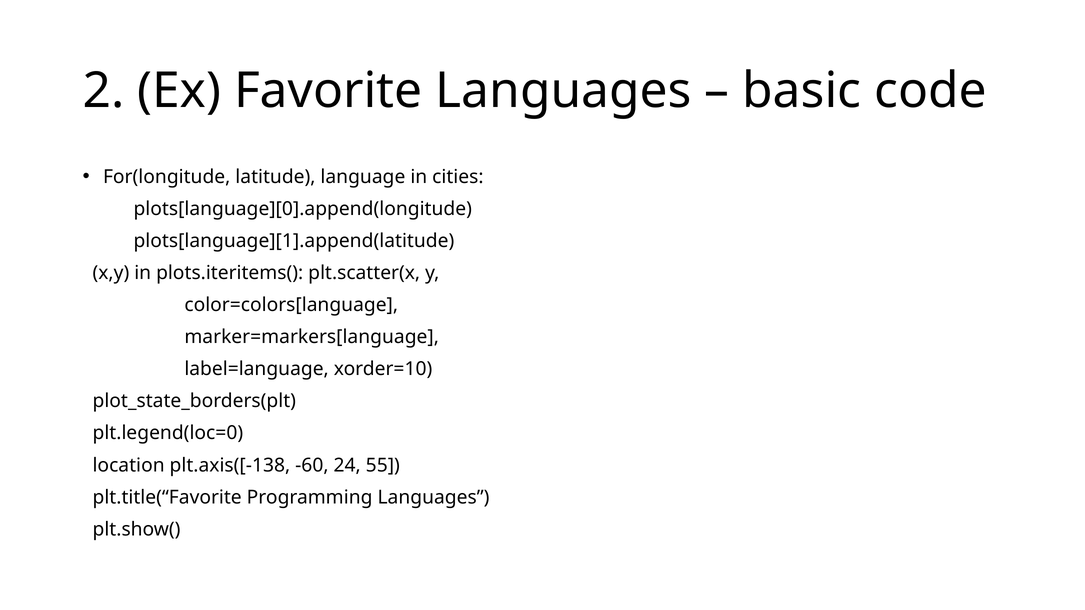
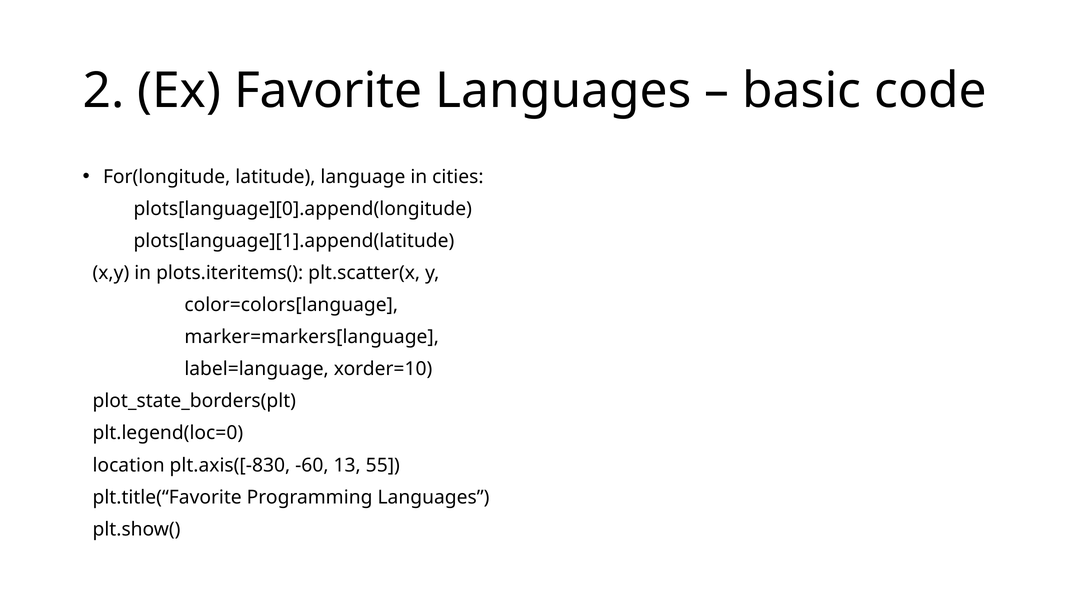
plt.axis([-138: plt.axis([-138 -> plt.axis([-830 (230, 465)
24: 24 -> 13 (347, 465)
